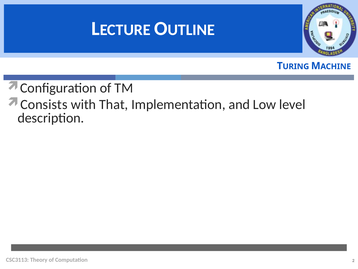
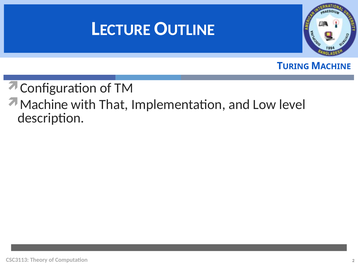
Consists: Consists -> Machine (44, 104)
